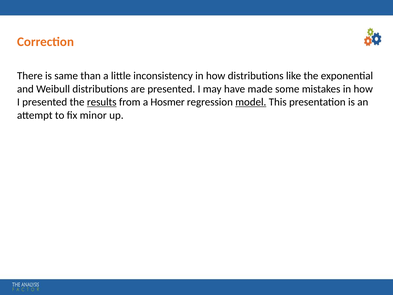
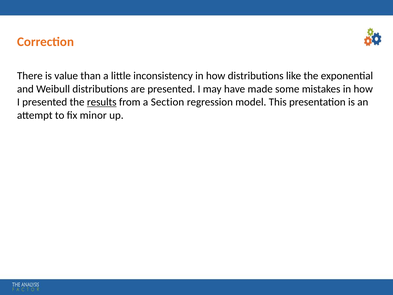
same: same -> value (66, 76)
Hosmer: Hosmer -> Section (167, 102)
model underline: present -> none (251, 102)
